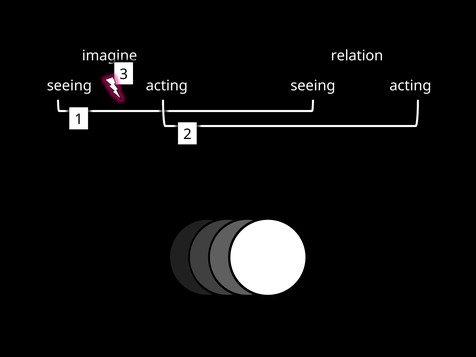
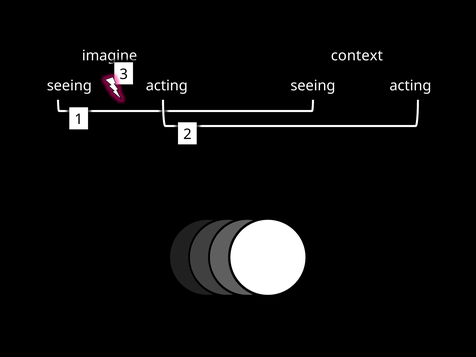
relation: relation -> context (357, 56)
